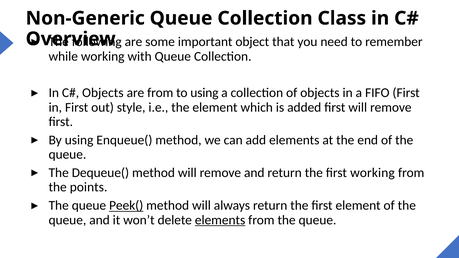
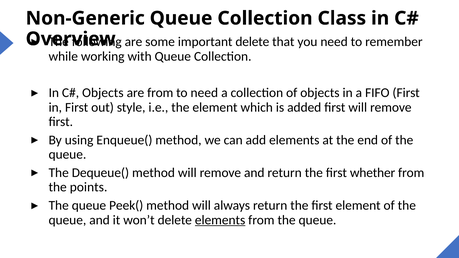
important object: object -> delete (252, 42)
to using: using -> need (204, 93)
first working: working -> whether (373, 173)
Peek( underline: present -> none (126, 206)
